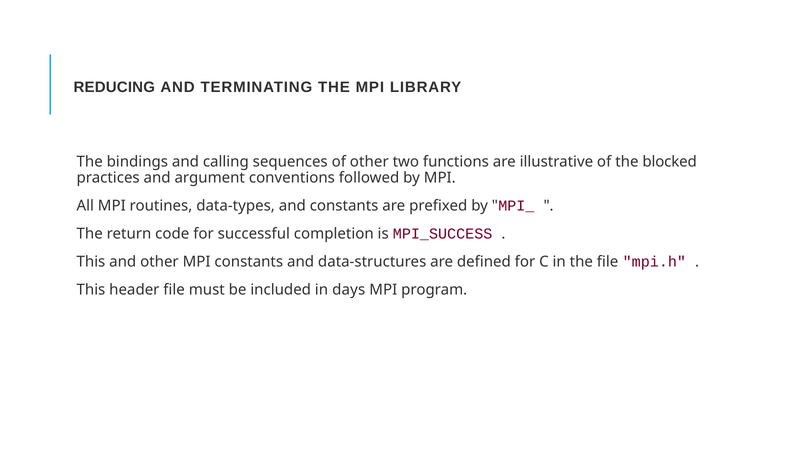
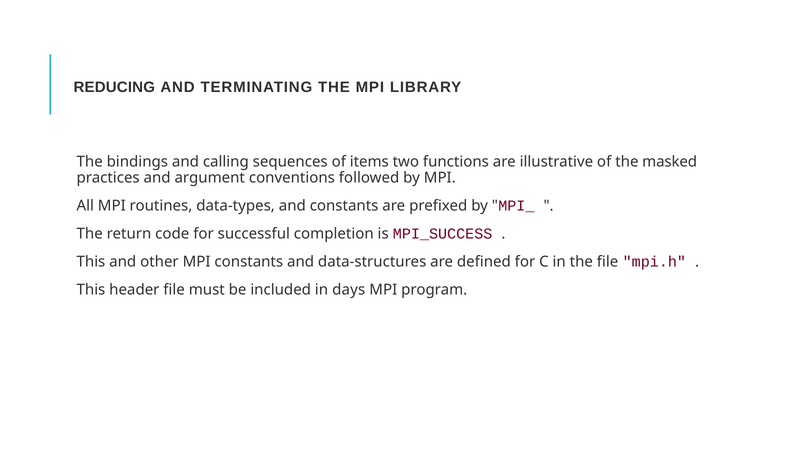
of other: other -> items (369, 162)
blocked: blocked -> masked (670, 162)
